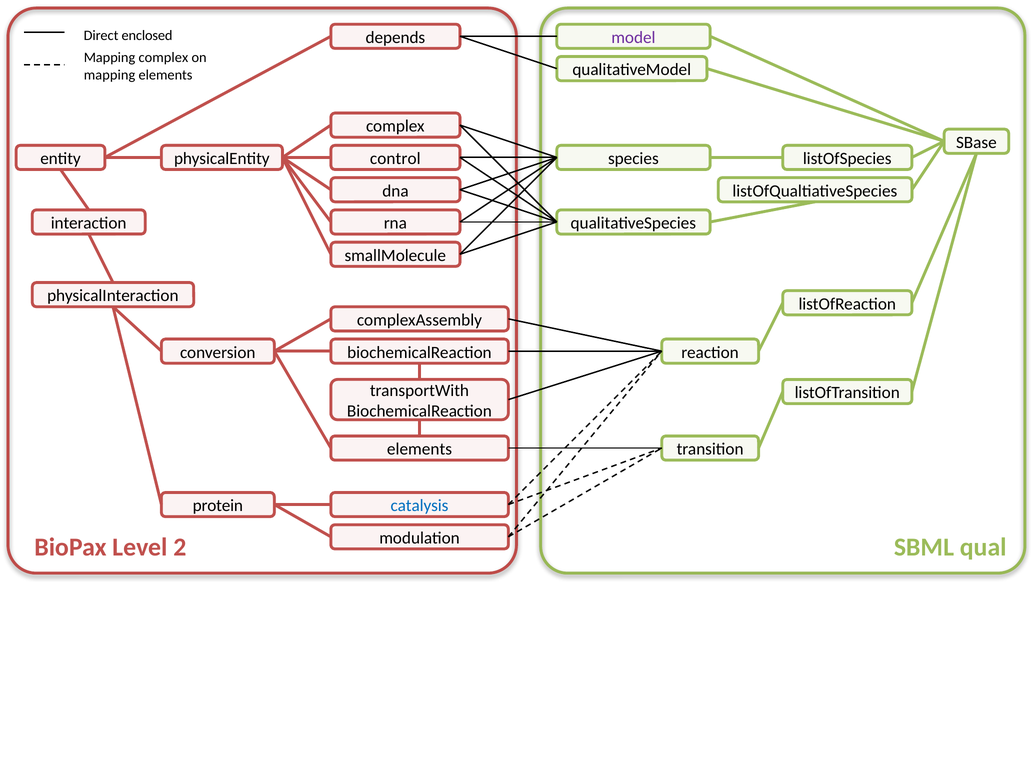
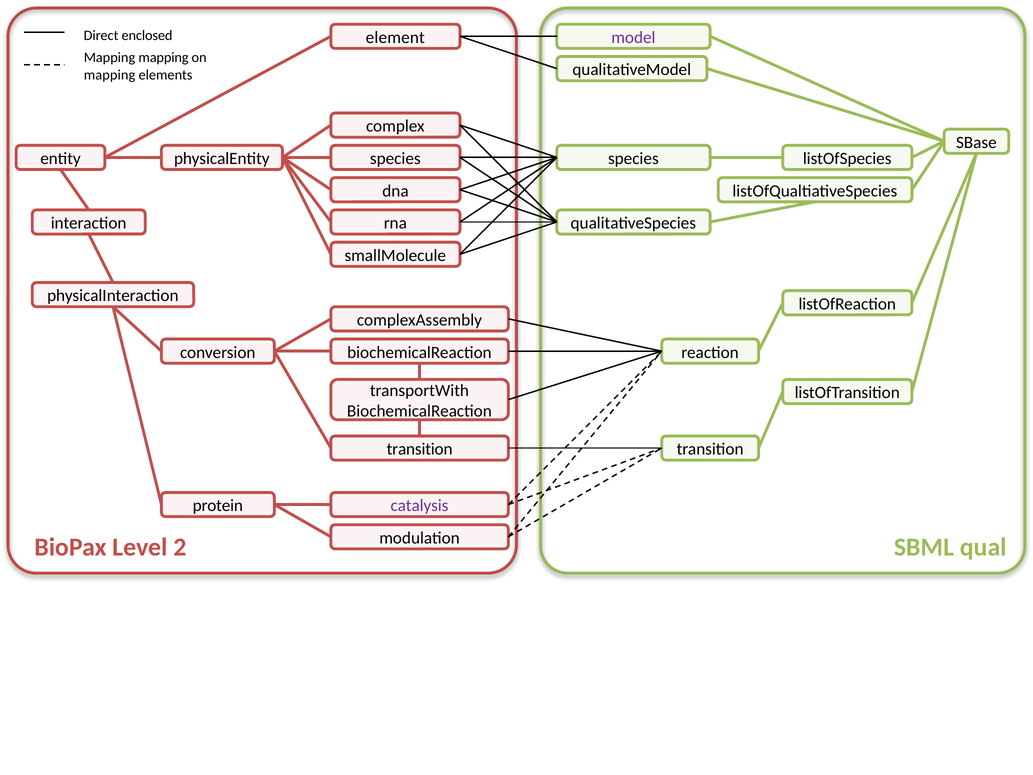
depends: depends -> element (395, 37)
Mapping complex: complex -> mapping (163, 58)
control: control -> species (395, 159)
elements: elements -> transition (420, 449)
catalysis colour: blue -> purple (419, 506)
